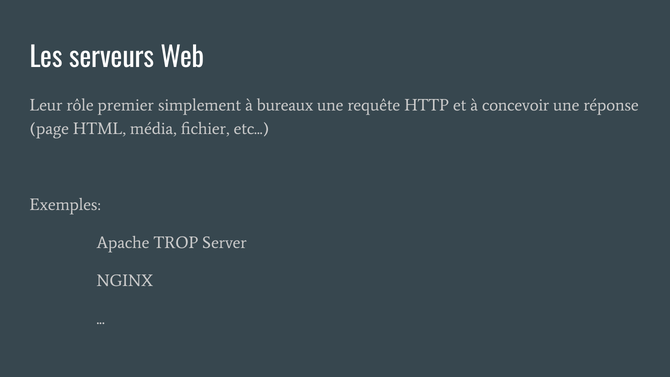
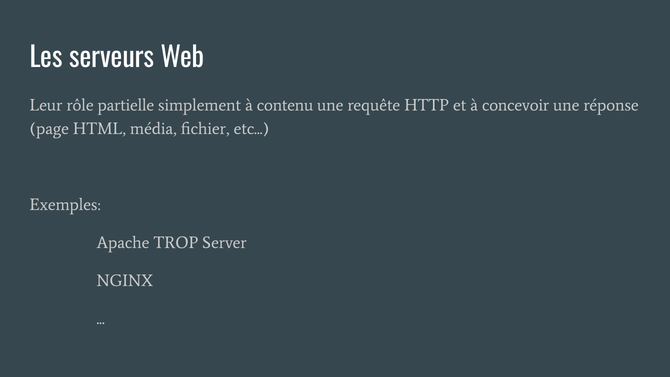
premier: premier -> partielle (126, 105)
bureaux: bureaux -> contenu (285, 105)
